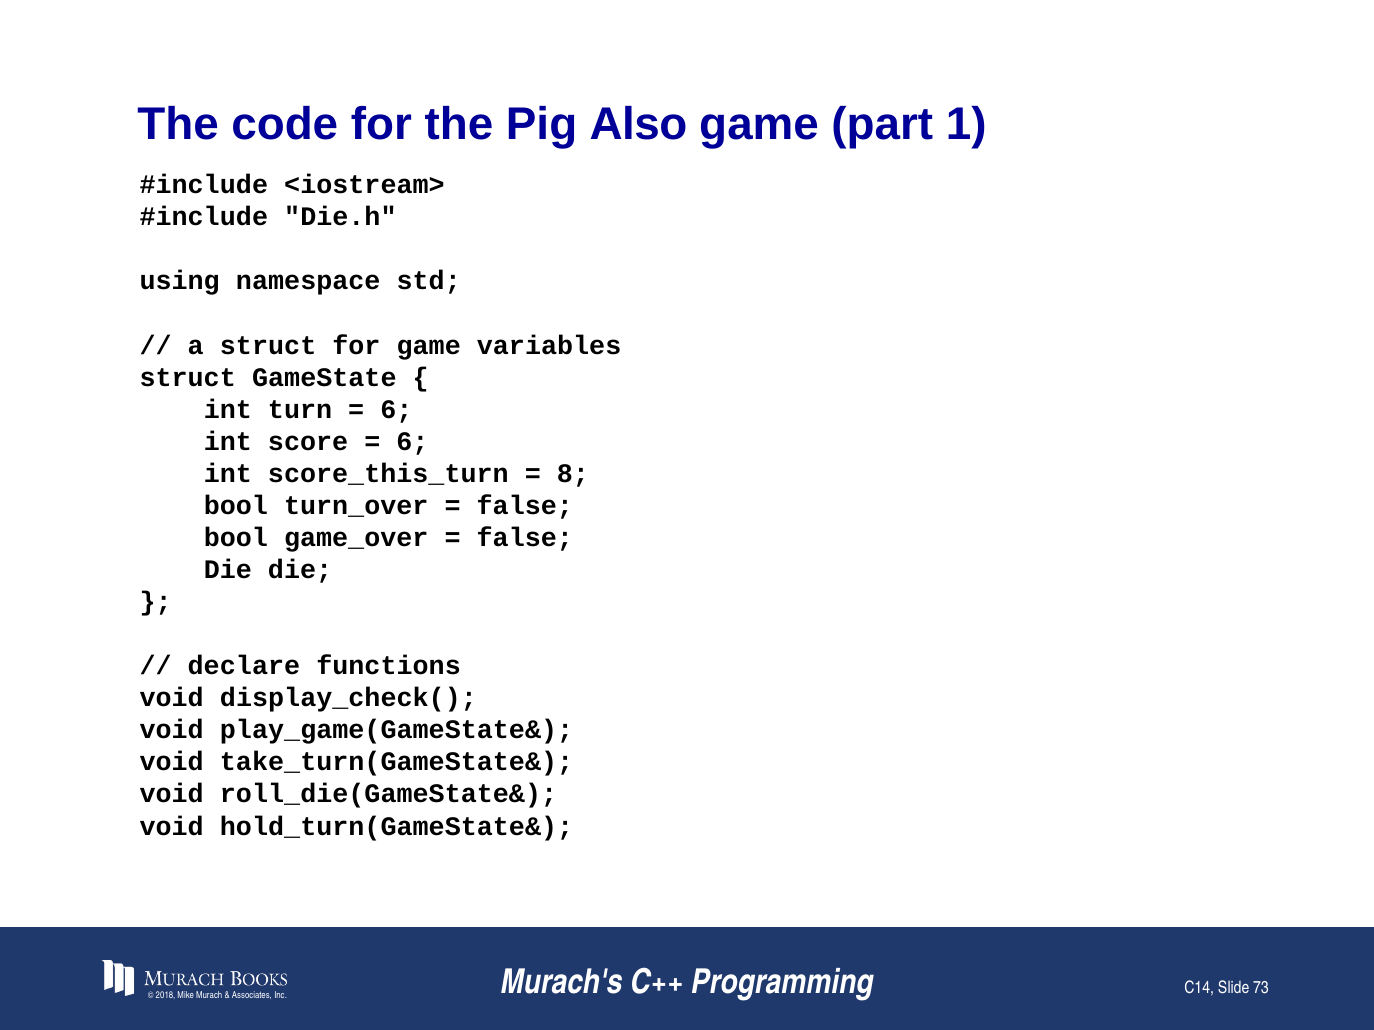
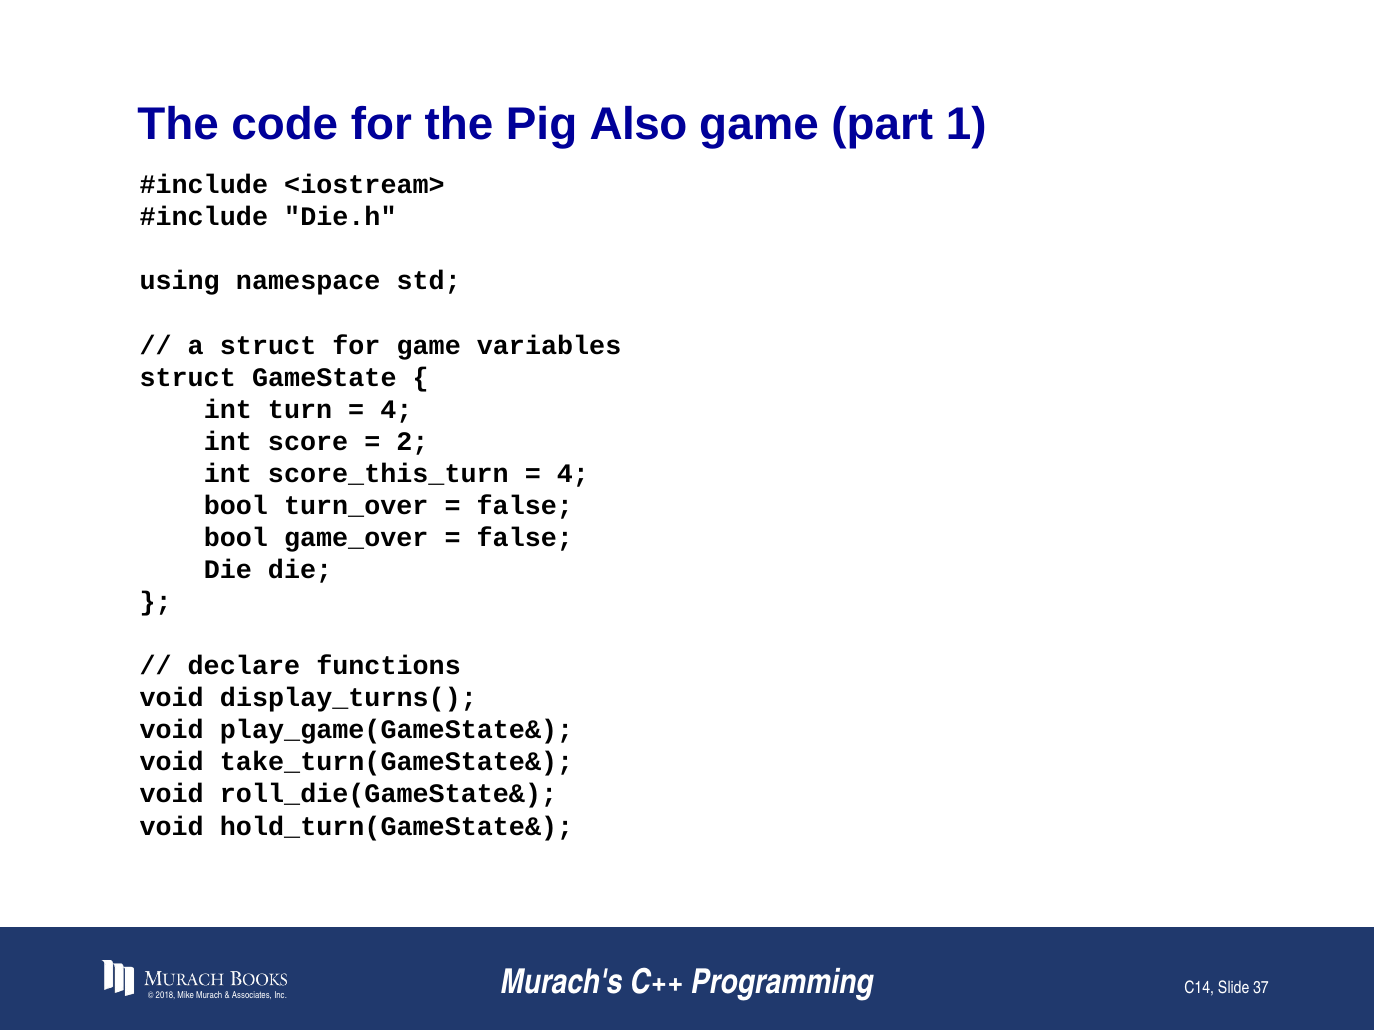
6: 6 -> 4 (396, 410)
6: 6 -> 2 (412, 442)
8: 8 -> 4 (573, 474)
display_check(: display_check( -> display_turns( (348, 698)
73: 73 -> 37 (1261, 989)
